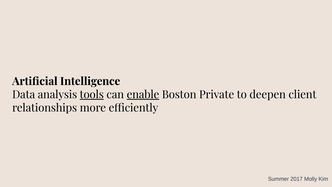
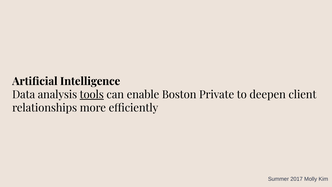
enable underline: present -> none (143, 95)
